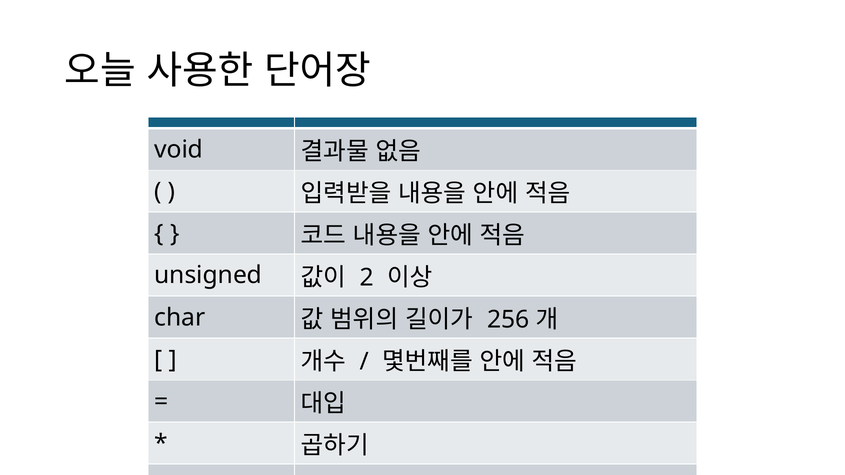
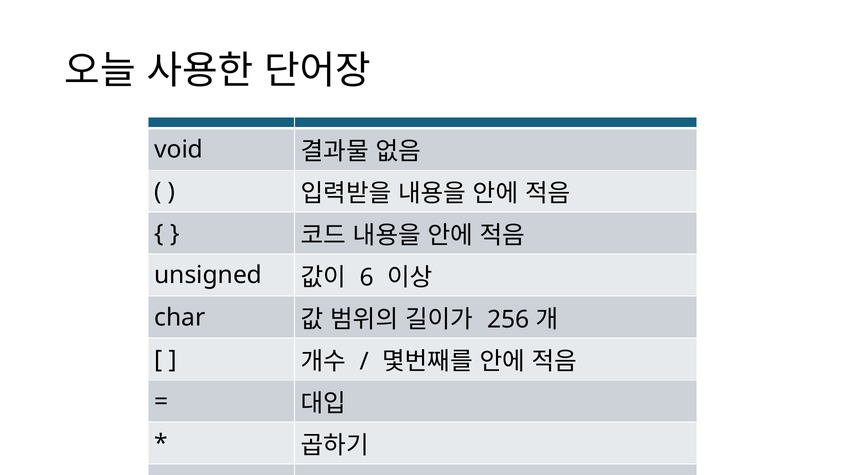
2: 2 -> 6 (367, 278)
